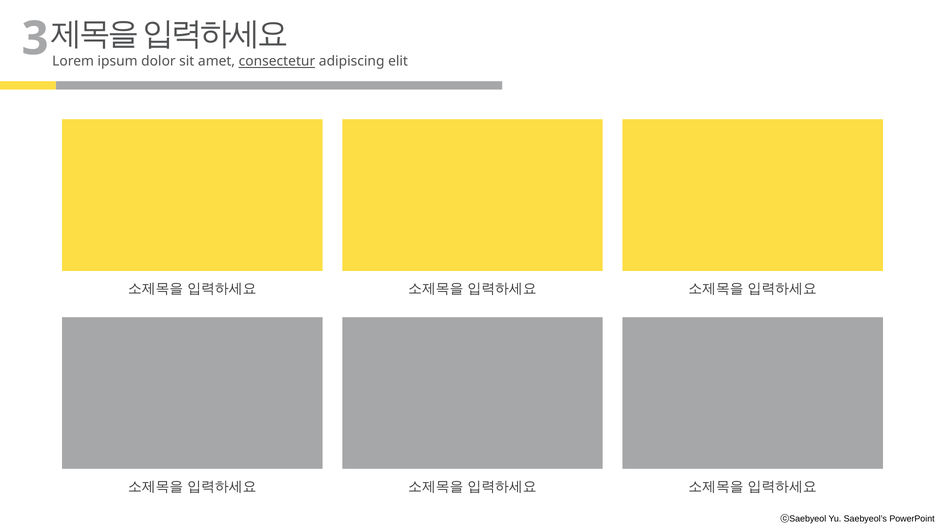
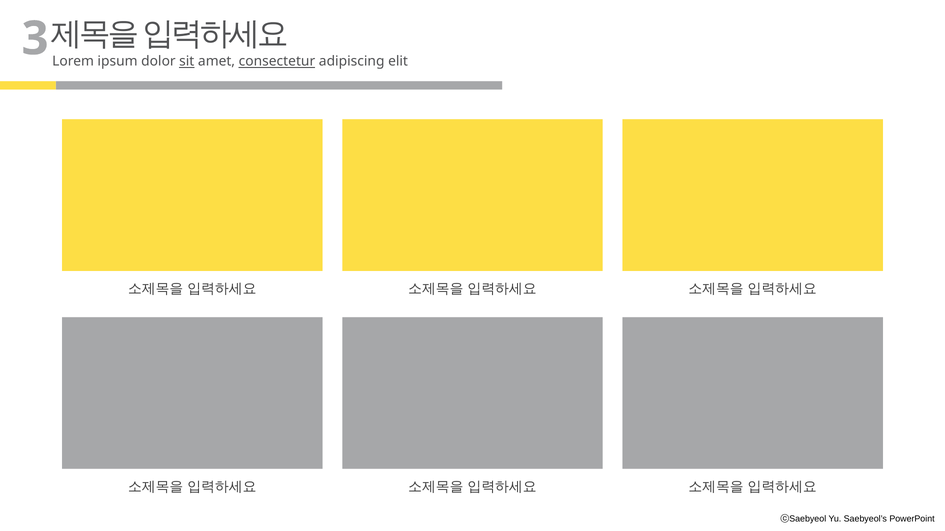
sit underline: none -> present (187, 61)
